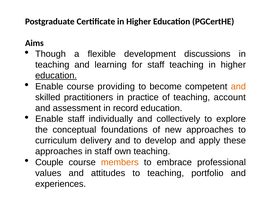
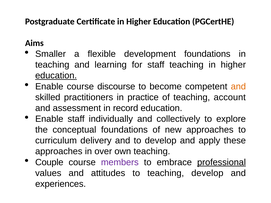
Though: Though -> Smaller (51, 54)
development discussions: discussions -> foundations (207, 54)
providing: providing -> discourse (116, 87)
in staff: staff -> over (103, 152)
members colour: orange -> purple (120, 162)
professional underline: none -> present (222, 162)
teaching portfolio: portfolio -> develop (207, 173)
